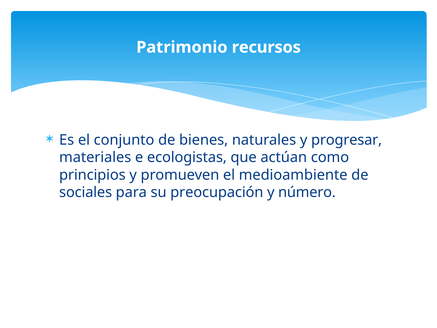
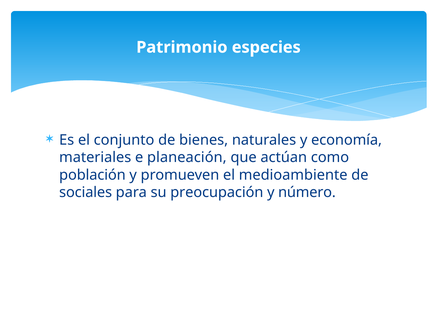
recursos: recursos -> especies (266, 47)
progresar: progresar -> economía (347, 140)
ecologistas: ecologistas -> planeación (187, 157)
principios: principios -> población (92, 175)
